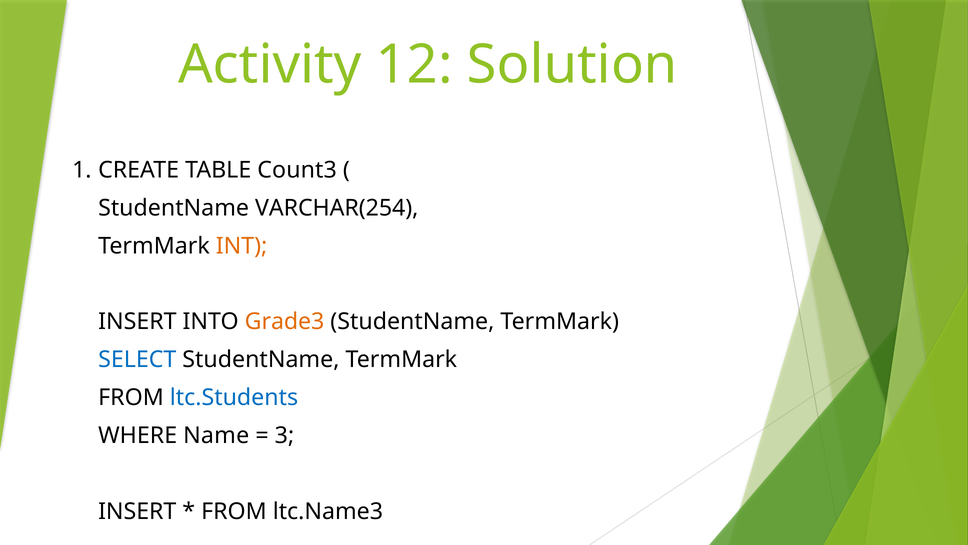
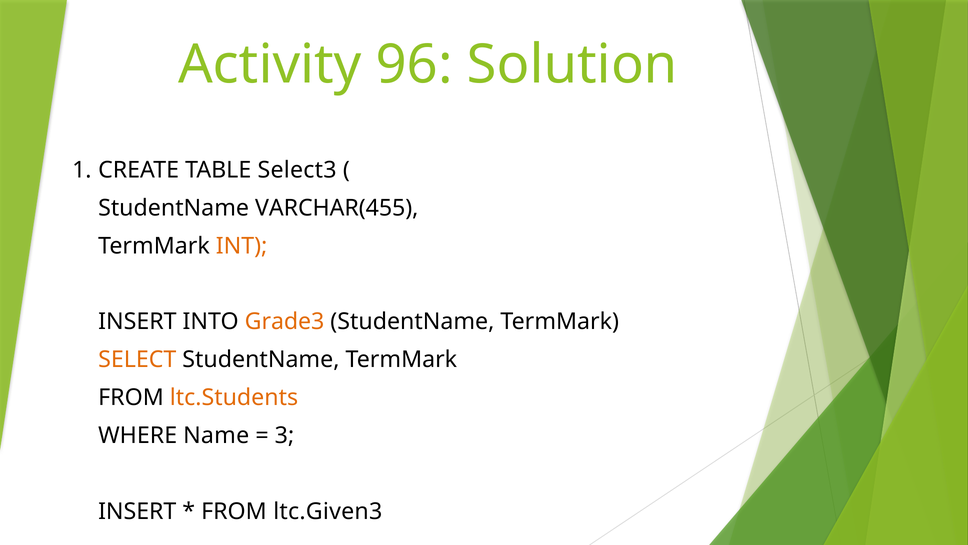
12: 12 -> 96 (414, 65)
Count3: Count3 -> Select3 (297, 170)
VARCHAR(254: VARCHAR(254 -> VARCHAR(455 (337, 208)
SELECT colour: blue -> orange (137, 359)
ltc.Students colour: blue -> orange (234, 397)
ltc.Name3: ltc.Name3 -> ltc.Given3 (328, 511)
